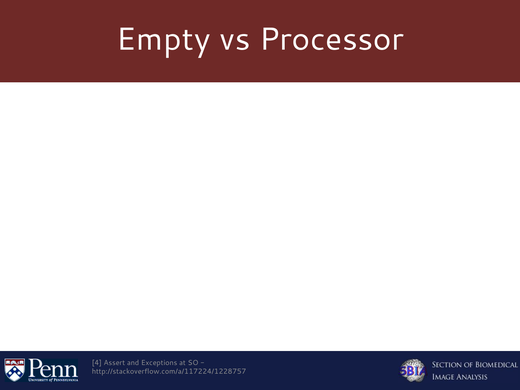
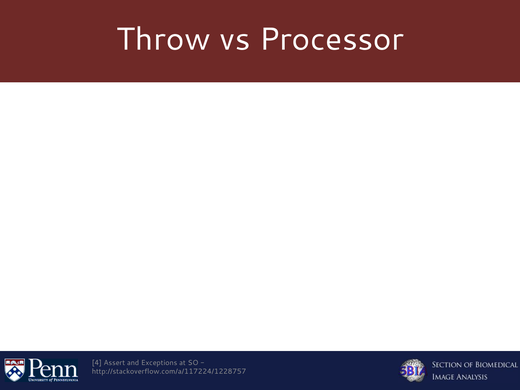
Empty: Empty -> Throw (163, 39)
